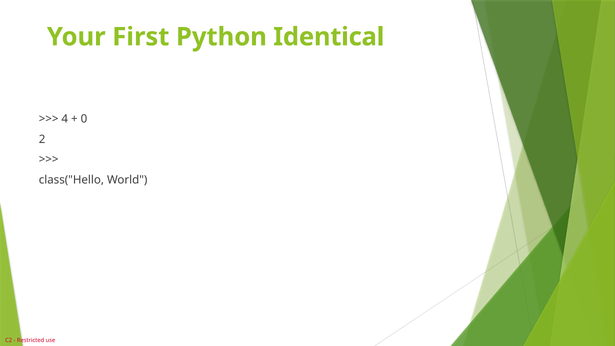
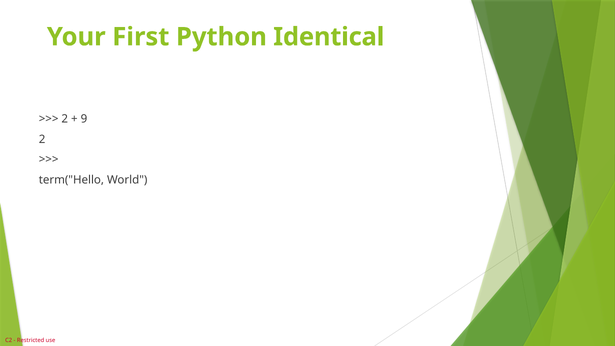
4: 4 -> 2 (65, 119)
0: 0 -> 9 (84, 119)
class("Hello: class("Hello -> term("Hello (71, 180)
